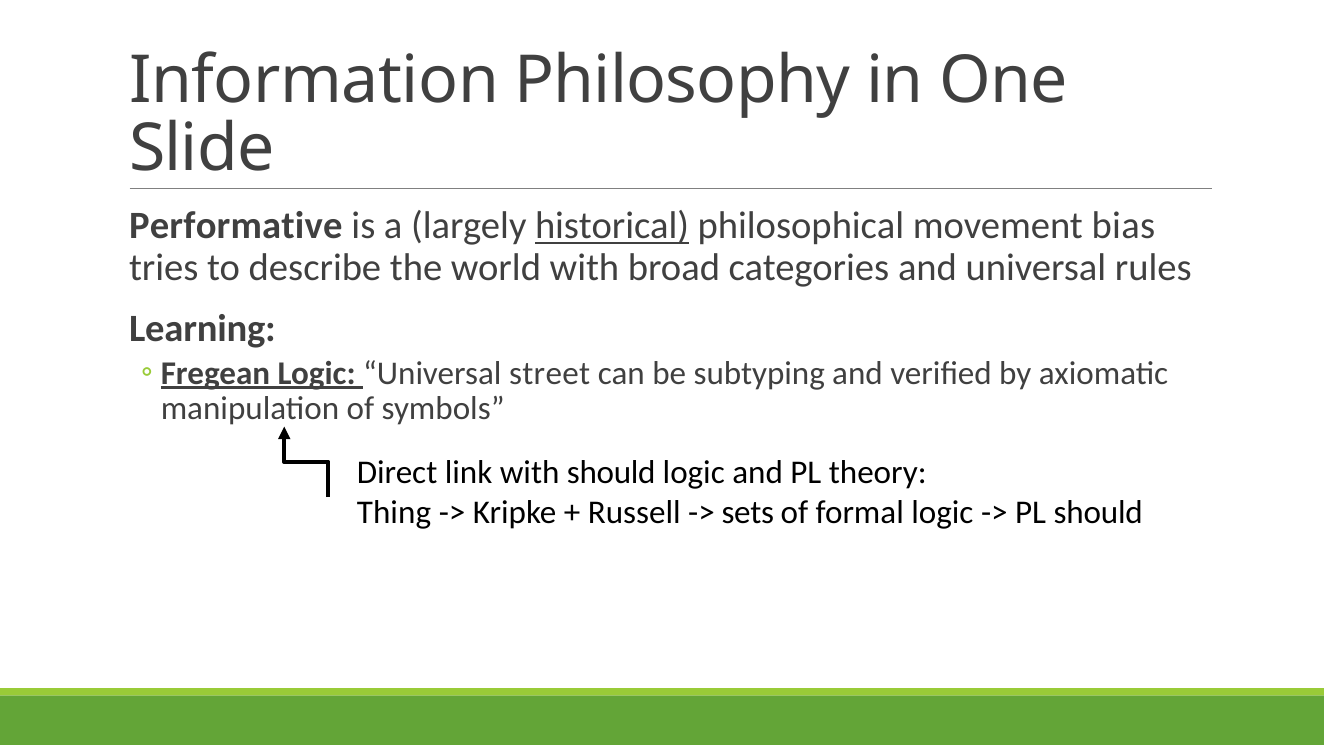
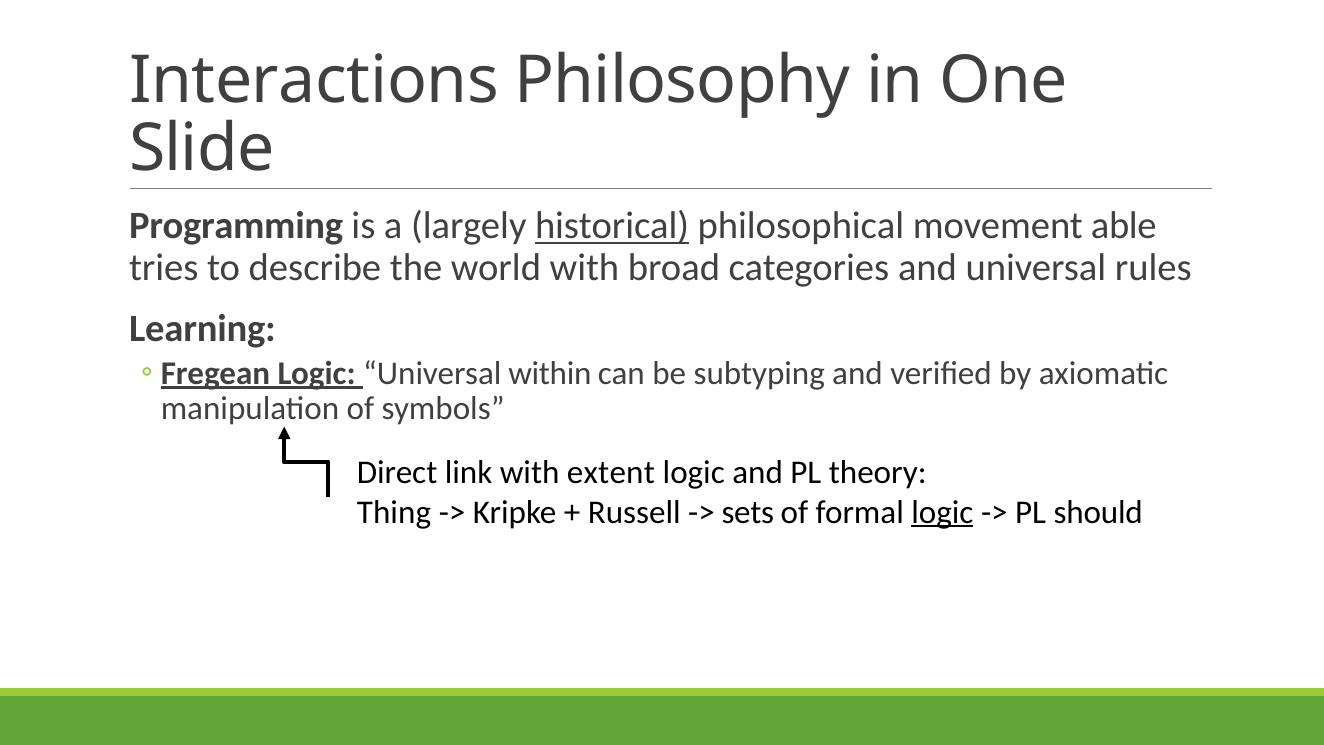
Information: Information -> Interactions (314, 81)
Performative: Performative -> Programming (236, 226)
bias: bias -> able (1124, 226)
street: street -> within (550, 373)
with should: should -> extent (611, 472)
logic underline: none -> present (942, 512)
